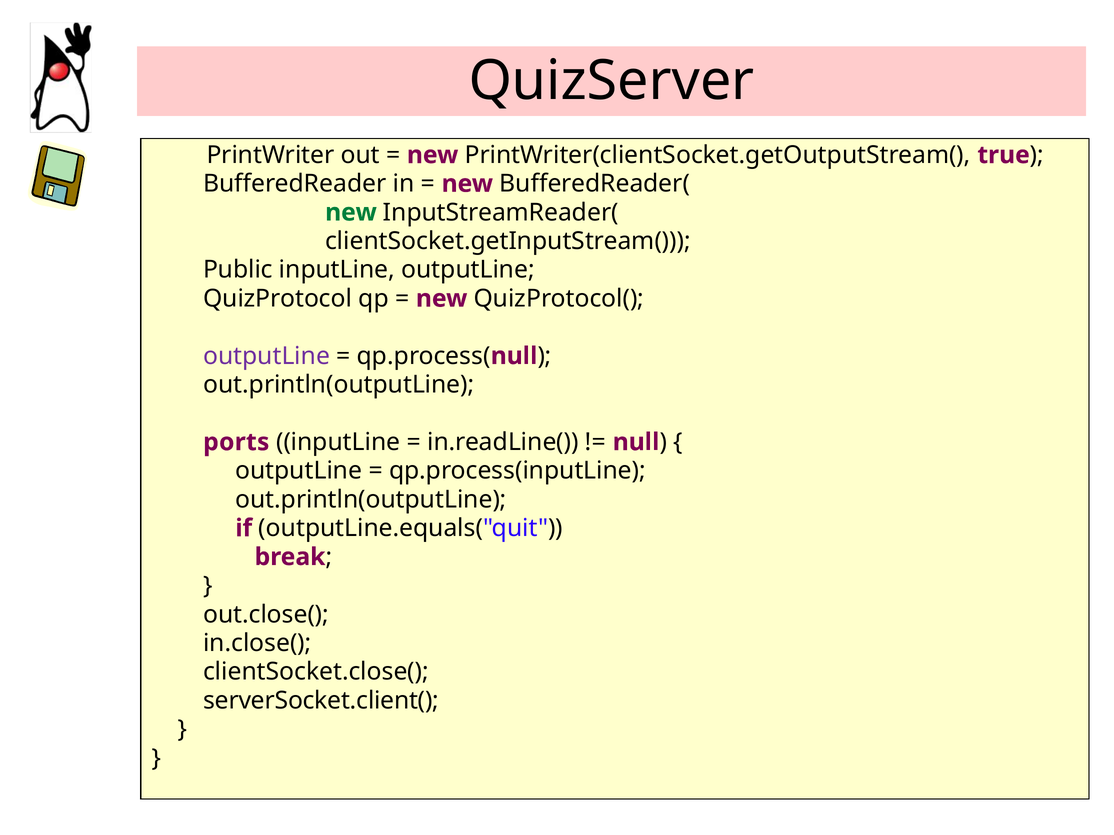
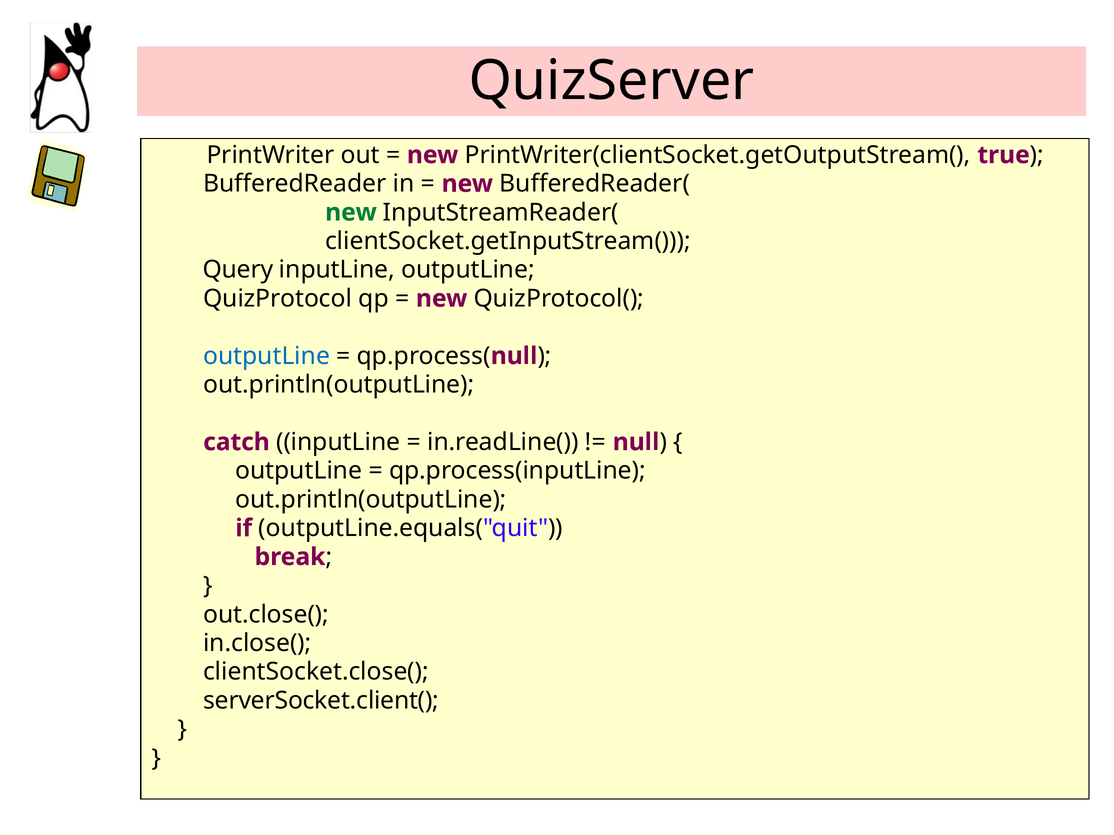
Public: Public -> Query (238, 270)
outputLine colour: purple -> blue (267, 356)
ports: ports -> catch (236, 442)
